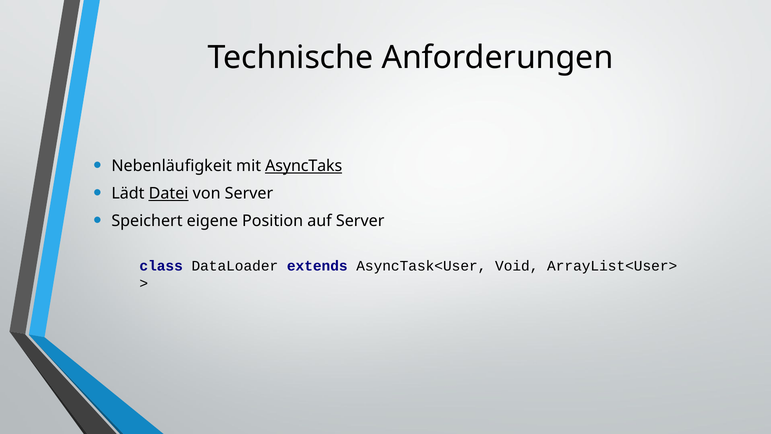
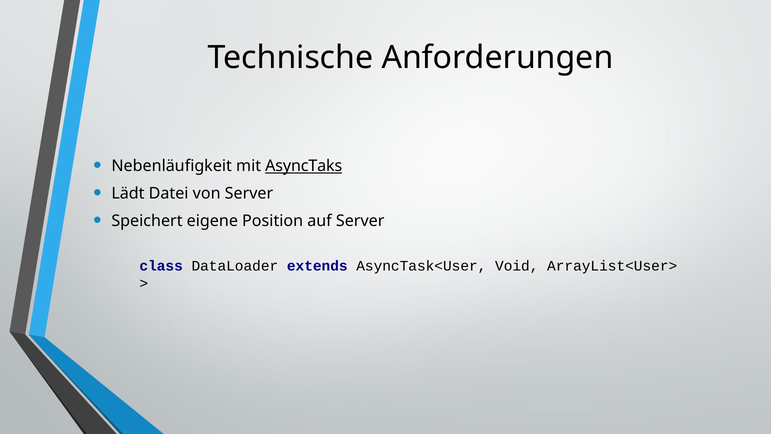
Datei underline: present -> none (169, 193)
